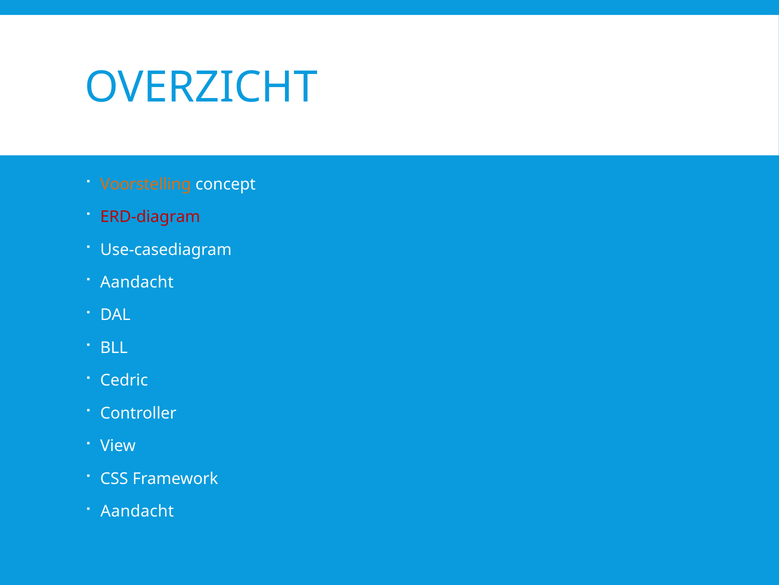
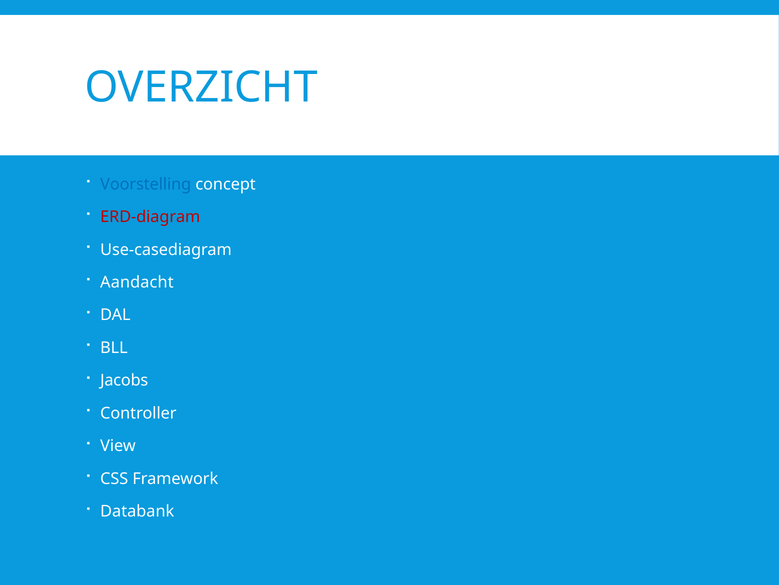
Voorstelling colour: orange -> blue (146, 184)
Cedric: Cedric -> Jacobs (124, 380)
Aandacht: Aandacht -> Databank (137, 511)
